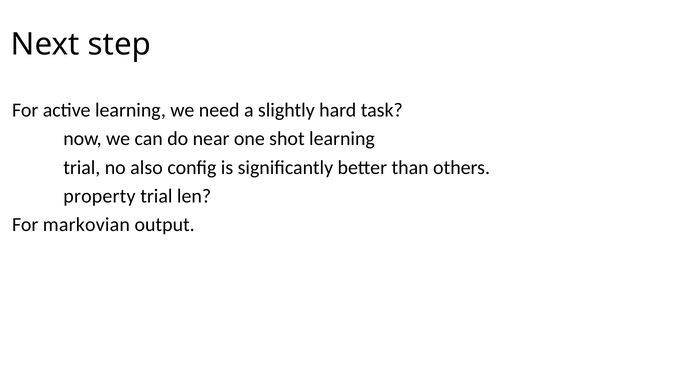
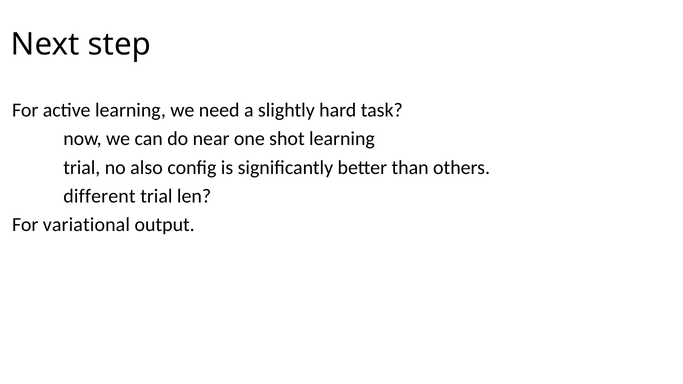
property: property -> different (99, 196)
markovian: markovian -> variational (86, 225)
